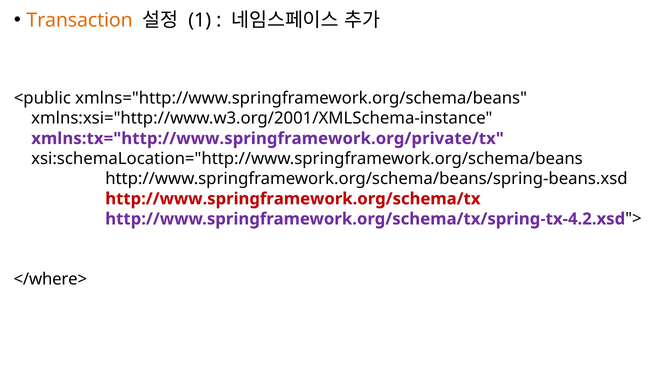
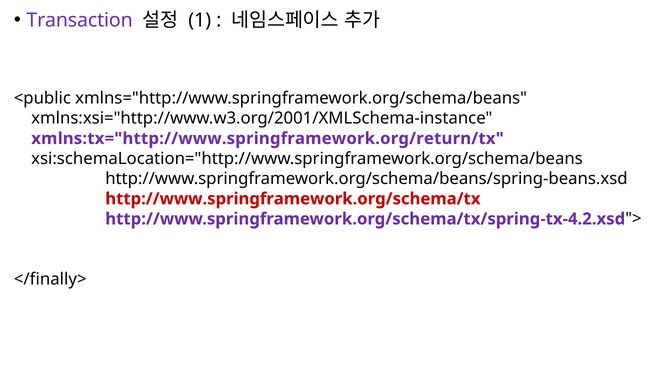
Transaction colour: orange -> purple (80, 20)
xmlns:tx="http://www.springframework.org/private/tx: xmlns:tx="http://www.springframework.org/private/tx -> xmlns:tx="http://www.springframework.org/return/tx (267, 138)
</where>: </where> -> </finally> (50, 279)
